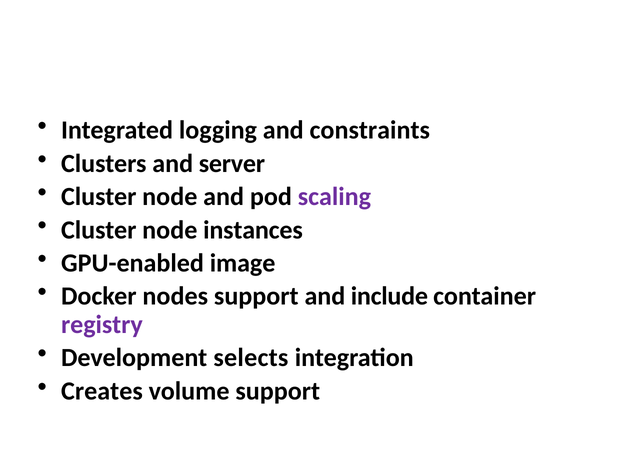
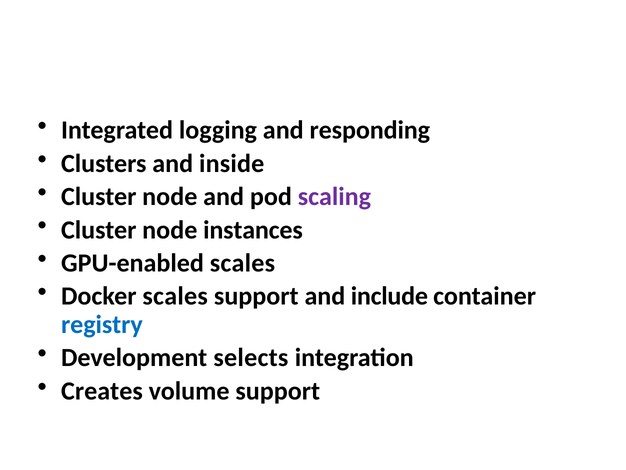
constraints: constraints -> responding (370, 130)
server: server -> inside (232, 163)
GPU-enabled image: image -> scales (242, 263)
Docker nodes: nodes -> scales (175, 296)
registry colour: purple -> blue (102, 324)
